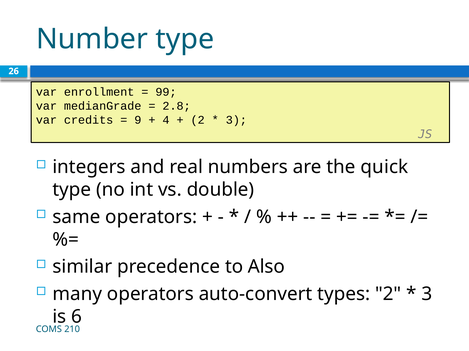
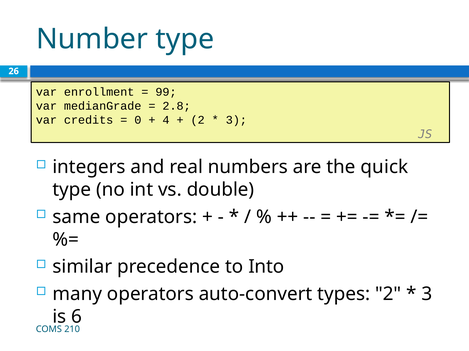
9: 9 -> 0 (138, 120)
Also: Also -> Into (266, 267)
